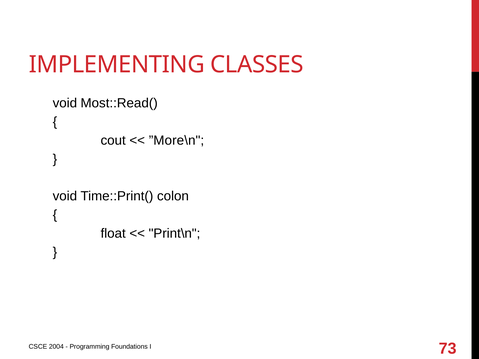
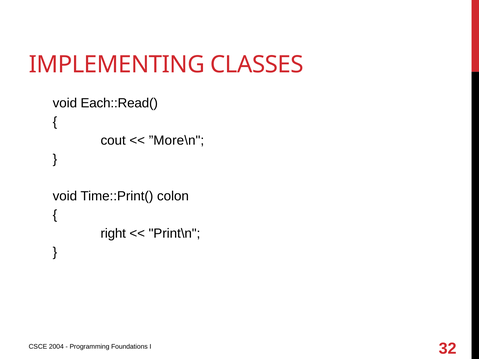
Most::Read(: Most::Read( -> Each::Read( (119, 103)
float: float -> right (113, 234)
73: 73 -> 32 (448, 349)
